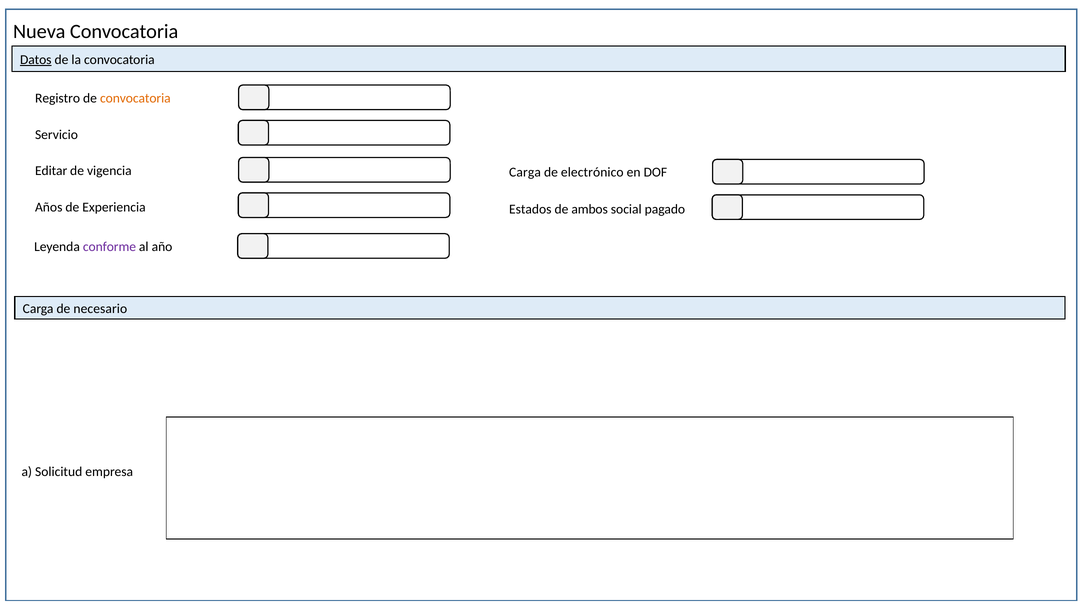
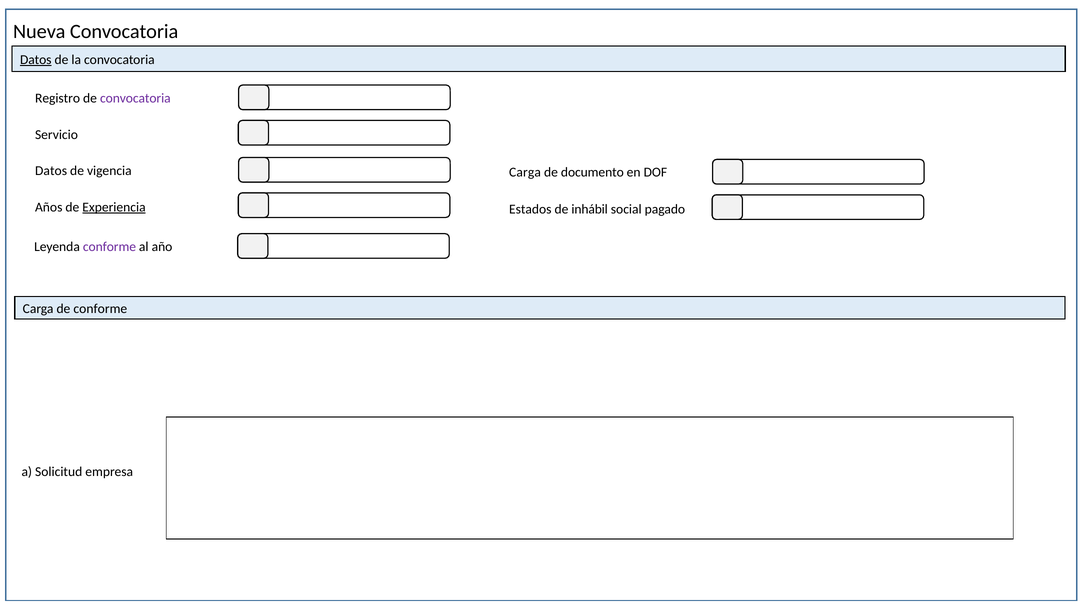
convocatoria colour: orange -> purple (135, 98)
Editar: Editar -> Datos (51, 171)
electrónico: electrónico -> documento (592, 173)
Experiencia underline: none -> present (114, 207)
ambos: ambos -> inhábil (590, 209)
de necesario: necesario -> conforme (100, 309)
